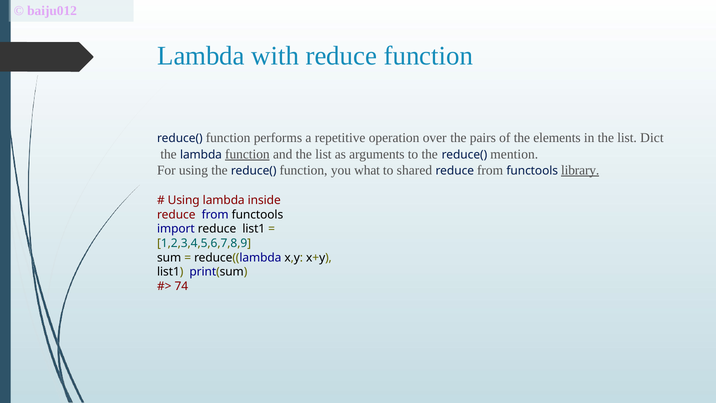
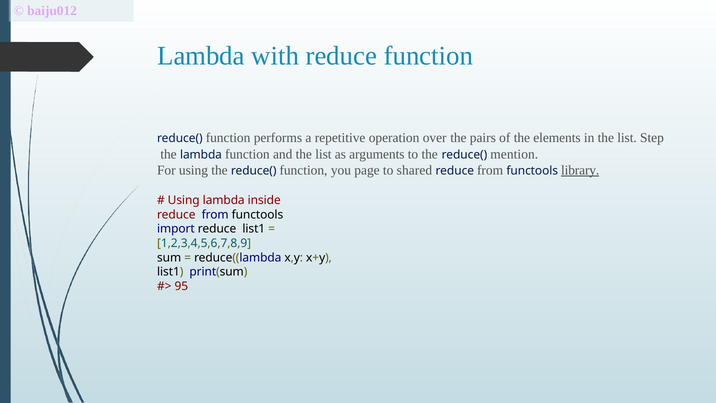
Dict: Dict -> Step (652, 138)
function underline: present -> none (247, 154)
what: what -> page (367, 170)
74: 74 -> 95 (181, 286)
